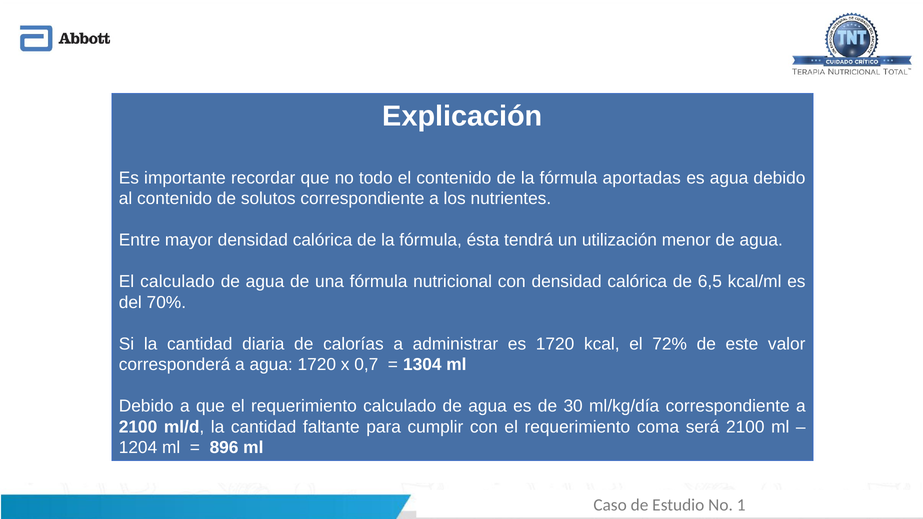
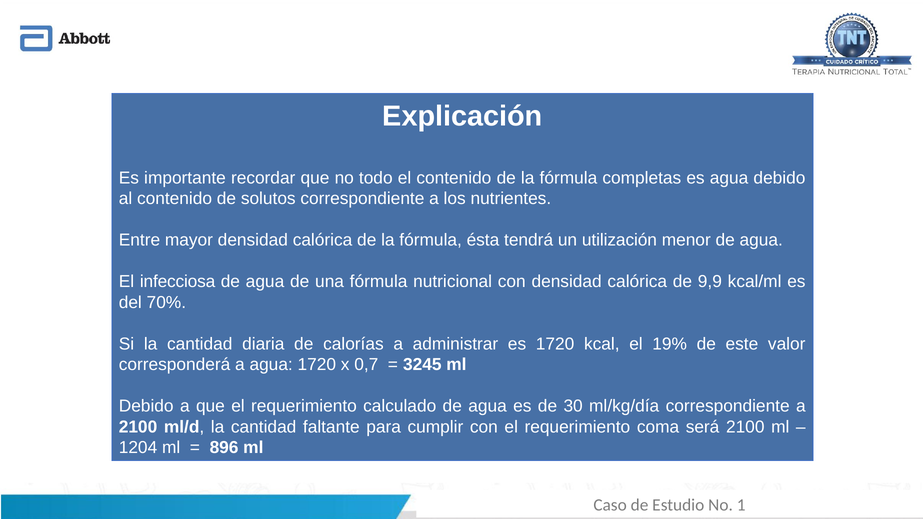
aportadas: aportadas -> completas (642, 178)
El calculado: calculado -> infecciosa (178, 282)
6,5: 6,5 -> 9,9 (710, 282)
72%: 72% -> 19% (670, 344)
1304: 1304 -> 3245 (422, 365)
